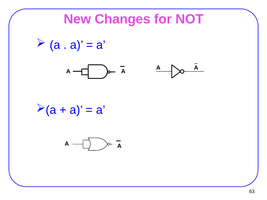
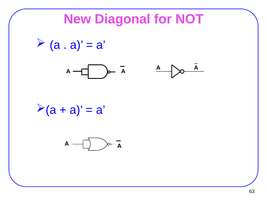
Changes: Changes -> Diagonal (123, 19)
